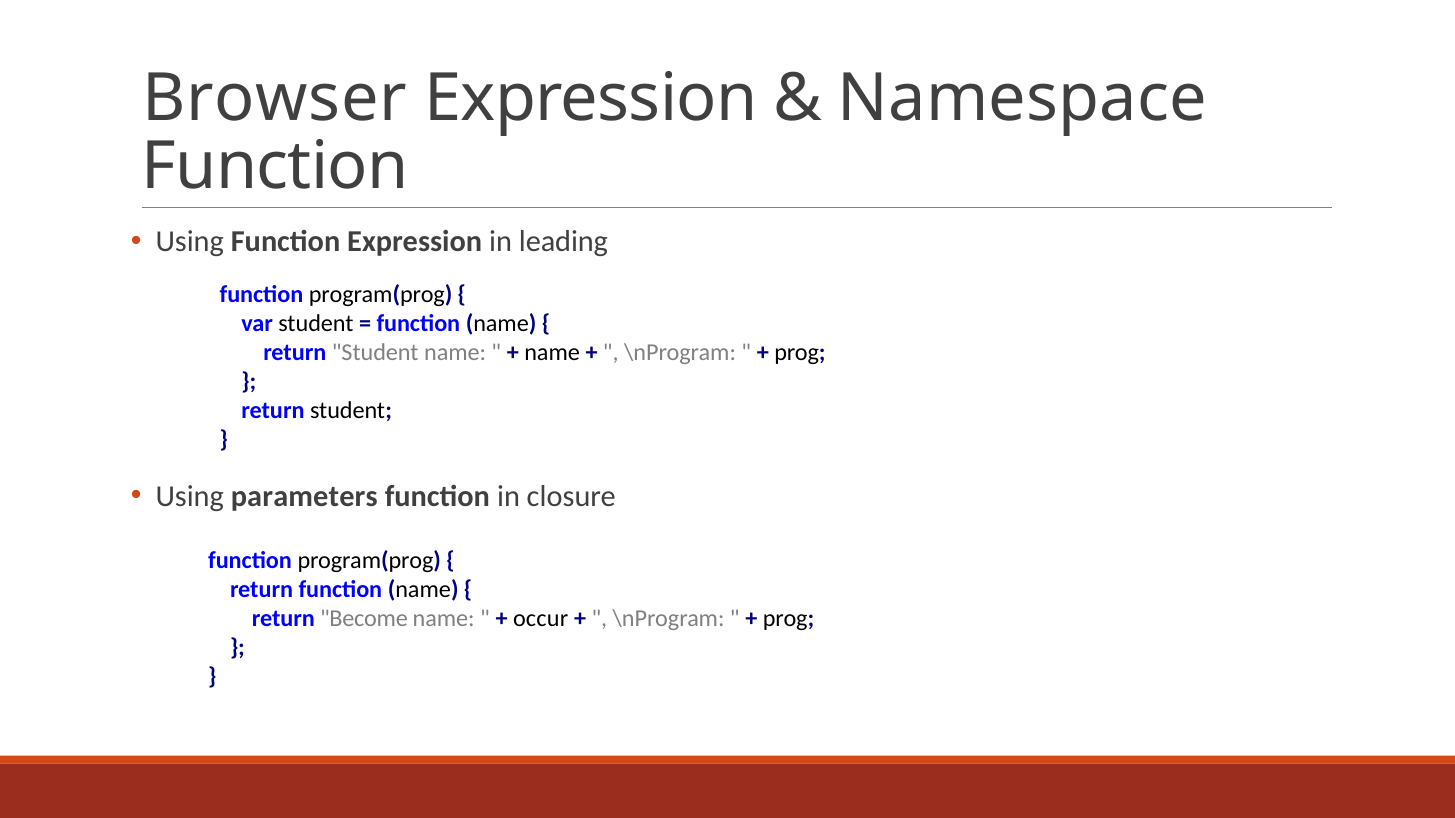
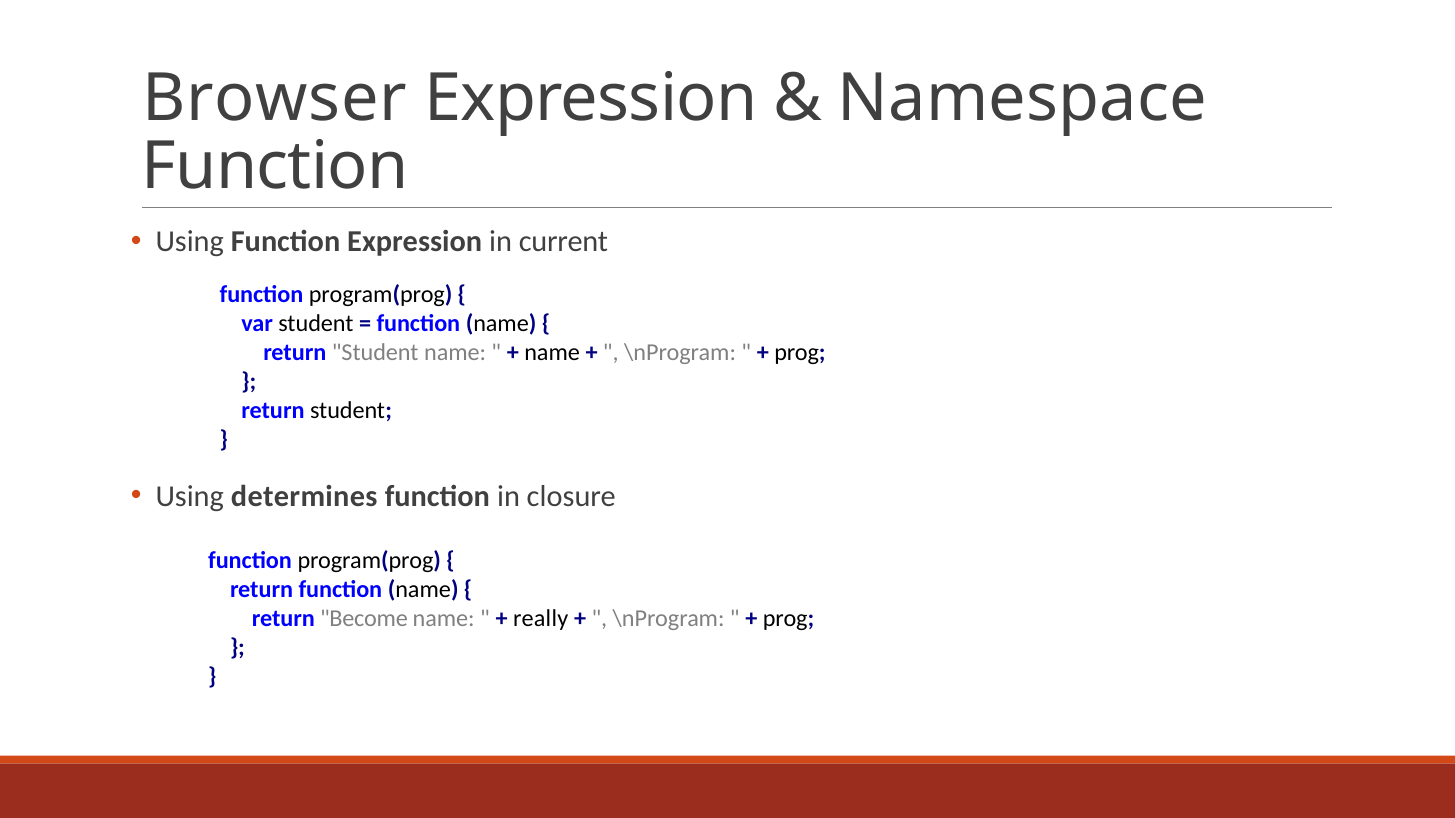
leading: leading -> current (564, 242)
parameters: parameters -> determines (304, 496)
occur: occur -> really (541, 619)
